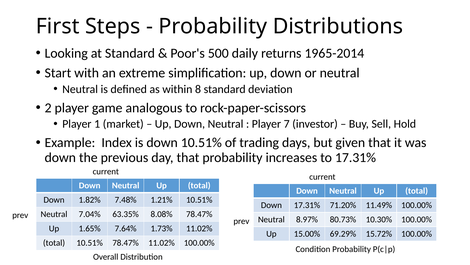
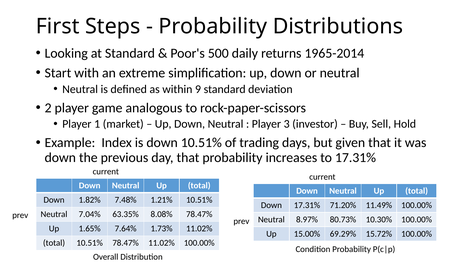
8: 8 -> 9 (198, 89)
7: 7 -> 3 (287, 124)
